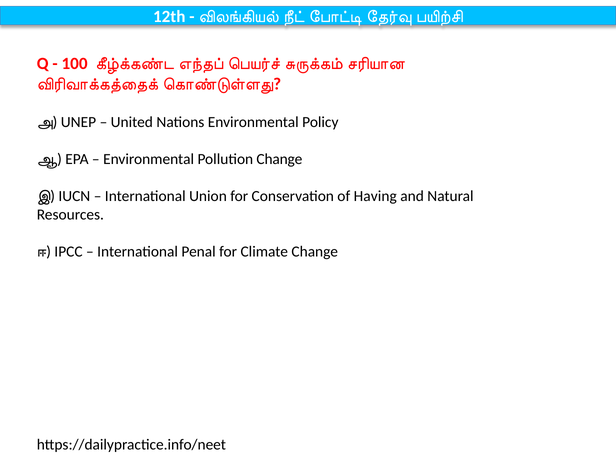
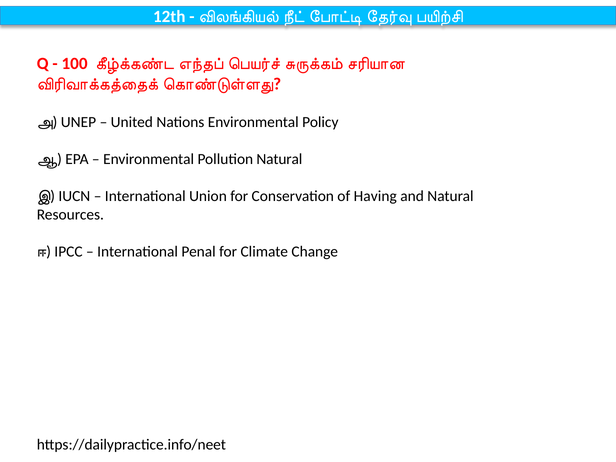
Pollution Change: Change -> Natural (279, 159)
